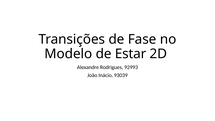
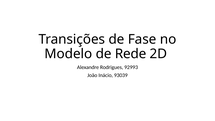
Estar: Estar -> Rede (131, 54)
